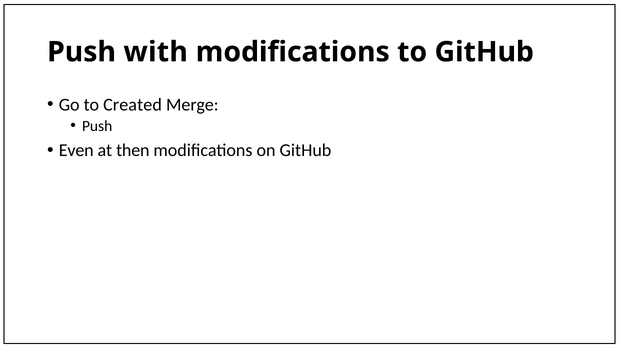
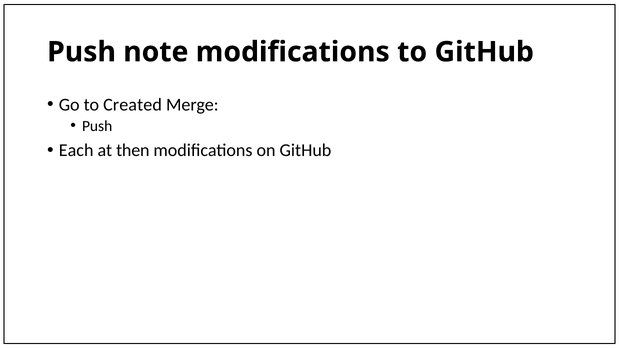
with: with -> note (156, 52)
Even: Even -> Each (76, 151)
